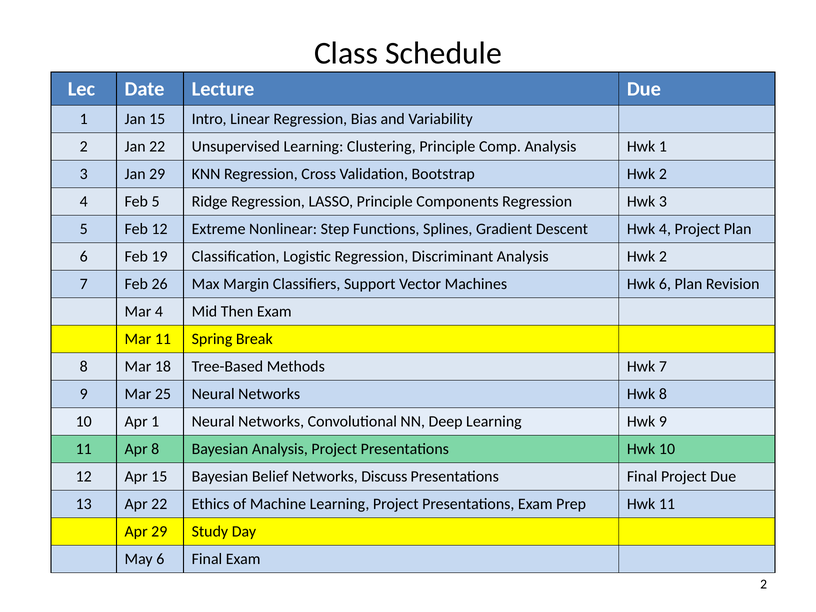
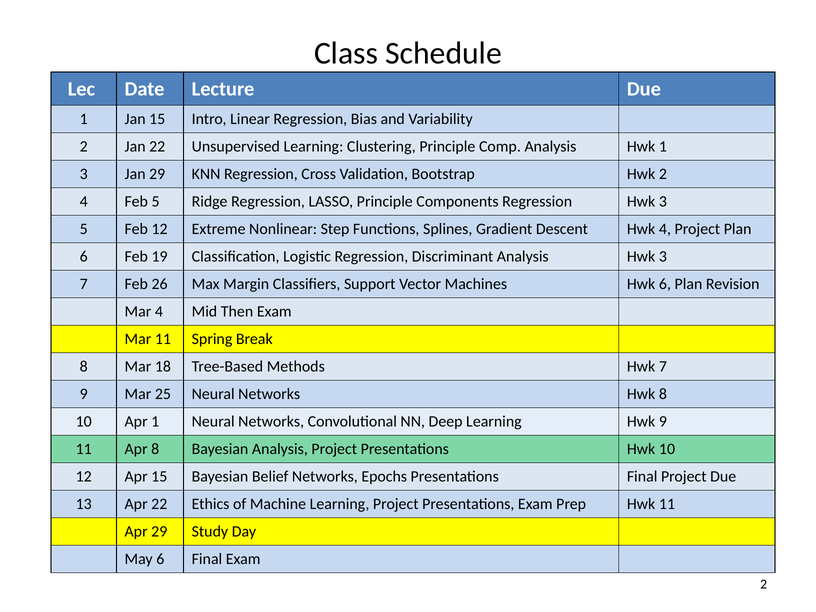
Analysis Hwk 2: 2 -> 3 (663, 257)
Discuss: Discuss -> Epochs (384, 477)
